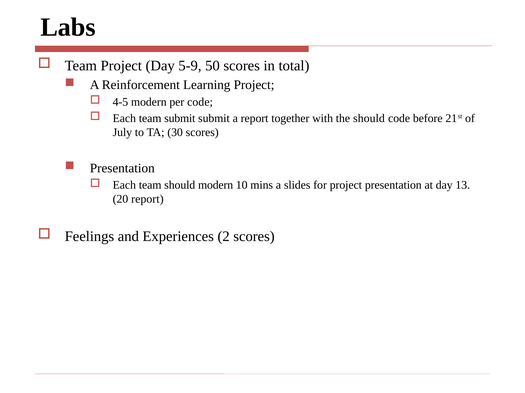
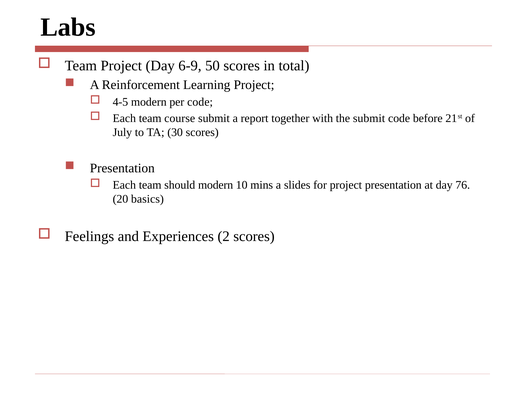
5-9: 5-9 -> 6-9 (190, 66)
team submit: submit -> course (180, 118)
the should: should -> submit (369, 118)
13: 13 -> 76 (463, 186)
20 report: report -> basics (147, 199)
